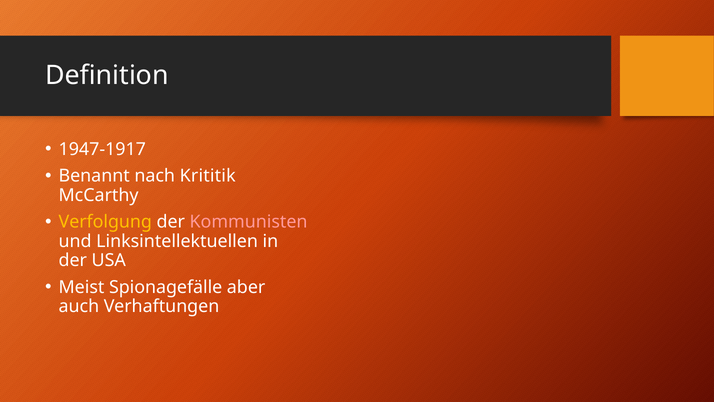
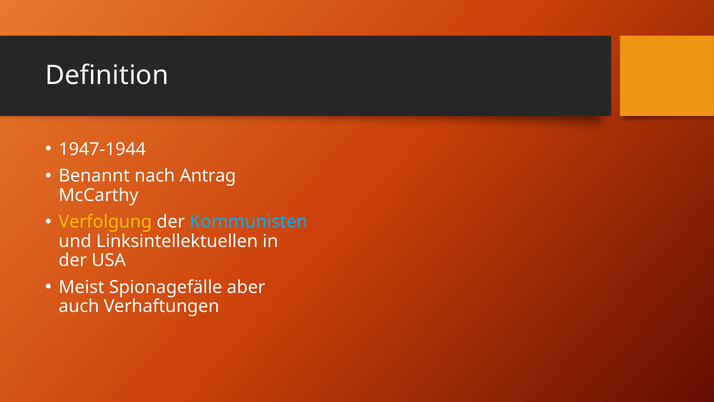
1947-1917: 1947-1917 -> 1947-1944 (102, 149)
Krititik: Krititik -> Antrag (208, 176)
Kommunisten colour: pink -> light blue (249, 222)
